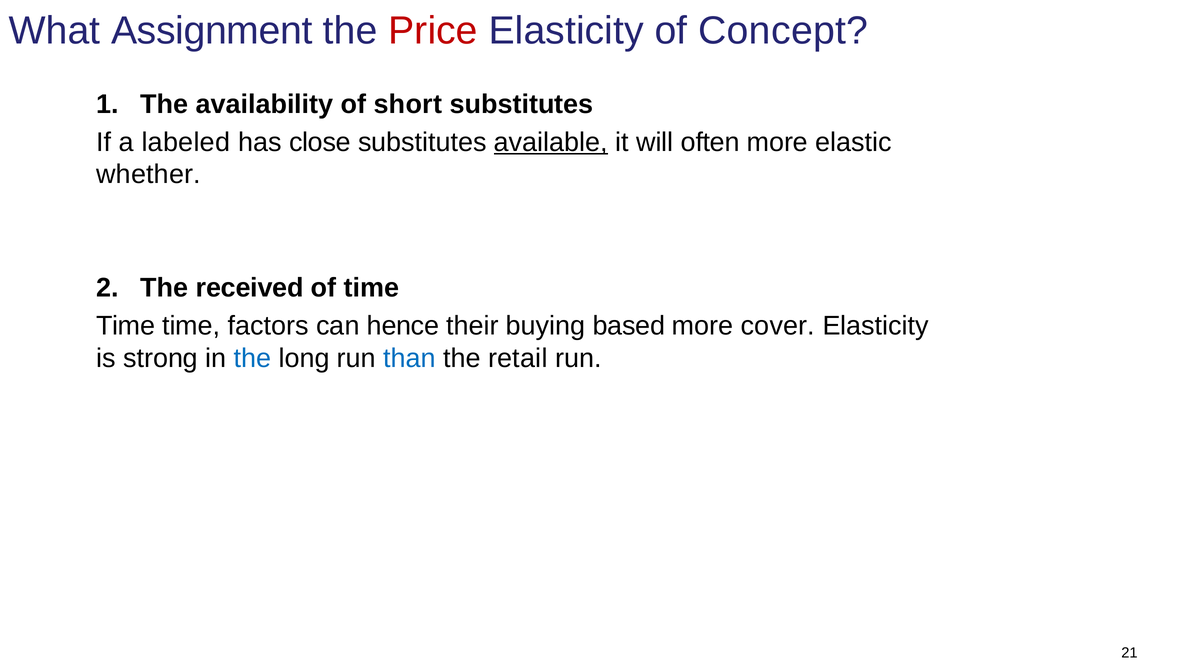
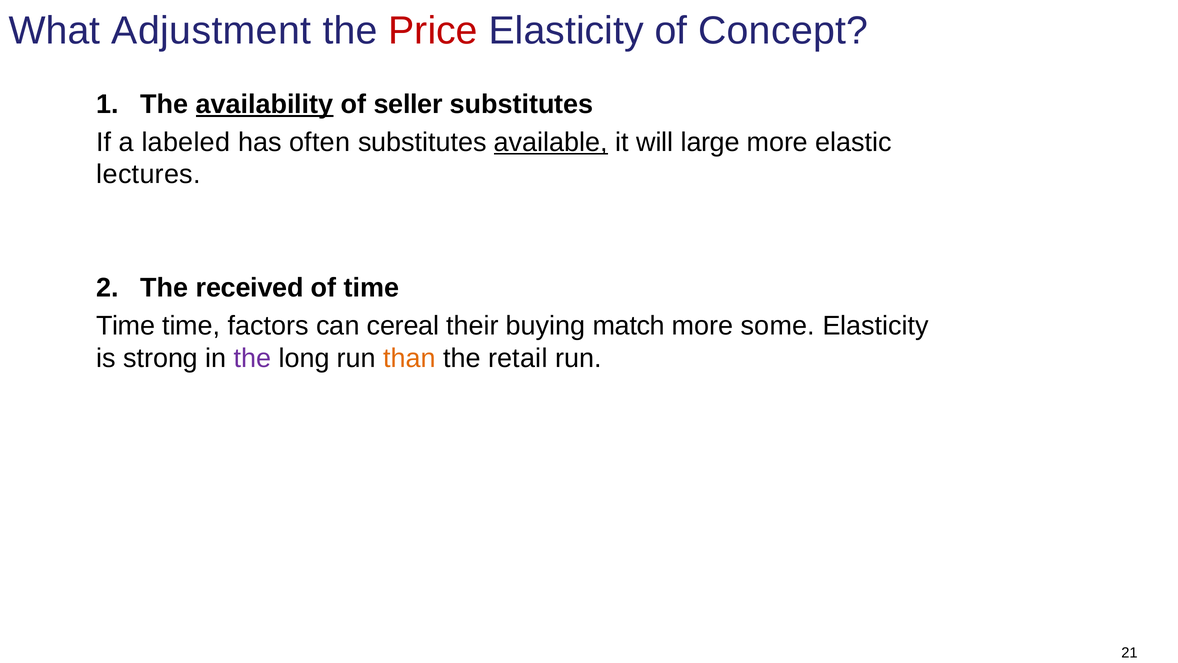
Assignment: Assignment -> Adjustment (211, 31)
availability underline: none -> present (265, 104)
short: short -> seller (408, 104)
close: close -> often (320, 142)
often: often -> large (710, 142)
whether: whether -> lectures (149, 174)
hence: hence -> cereal (403, 326)
based: based -> match (629, 326)
cover: cover -> some (778, 326)
the colour: blue -> purple (252, 358)
than colour: blue -> orange (410, 358)
